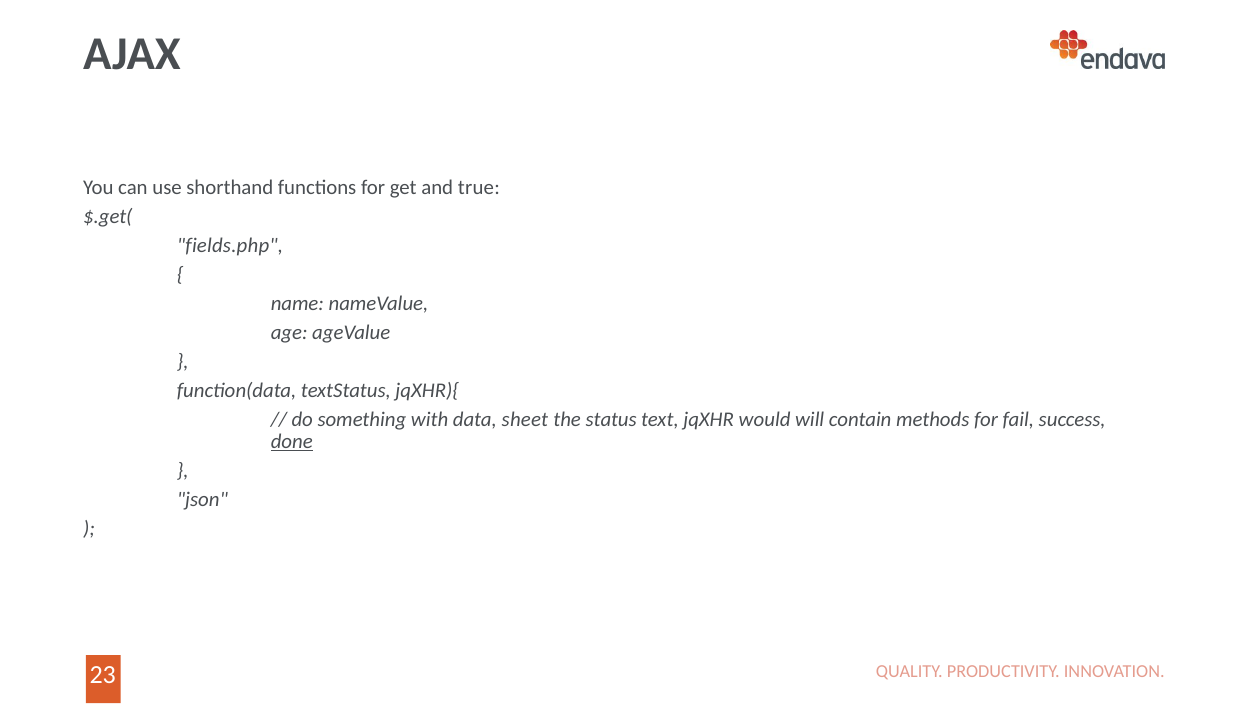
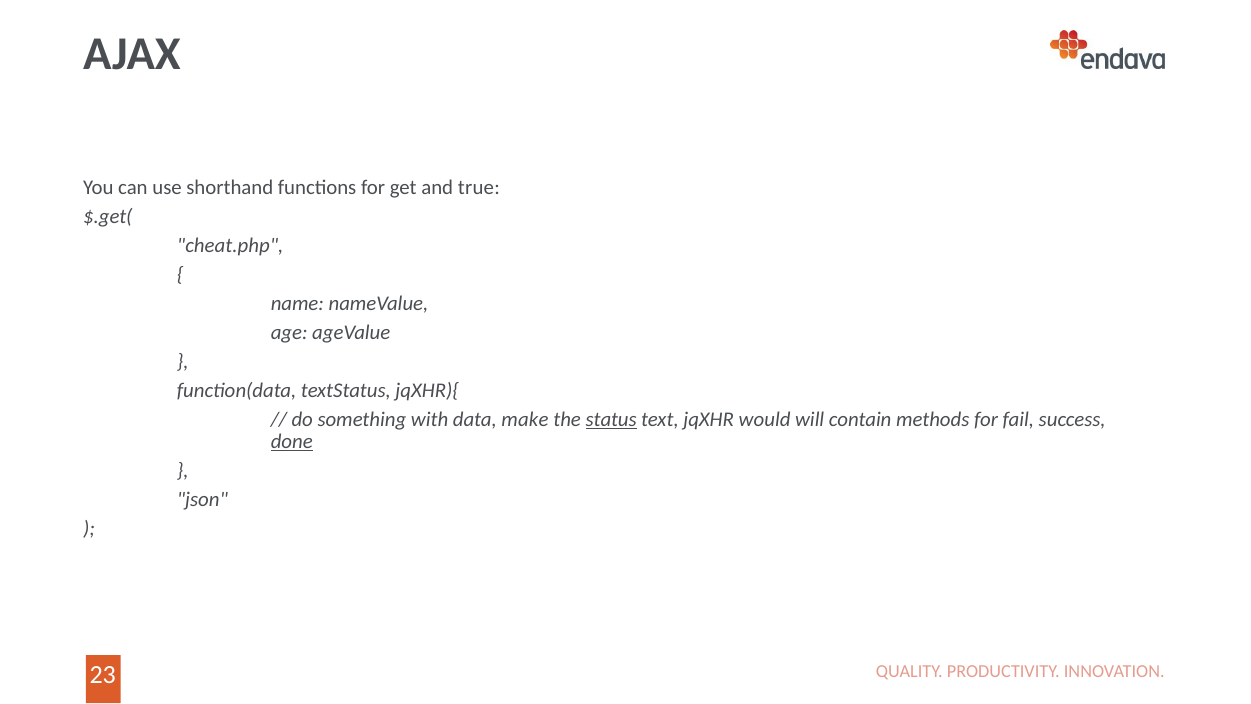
fields.php: fields.php -> cheat.php (230, 245)
sheet: sheet -> make (525, 419)
status underline: none -> present (611, 419)
